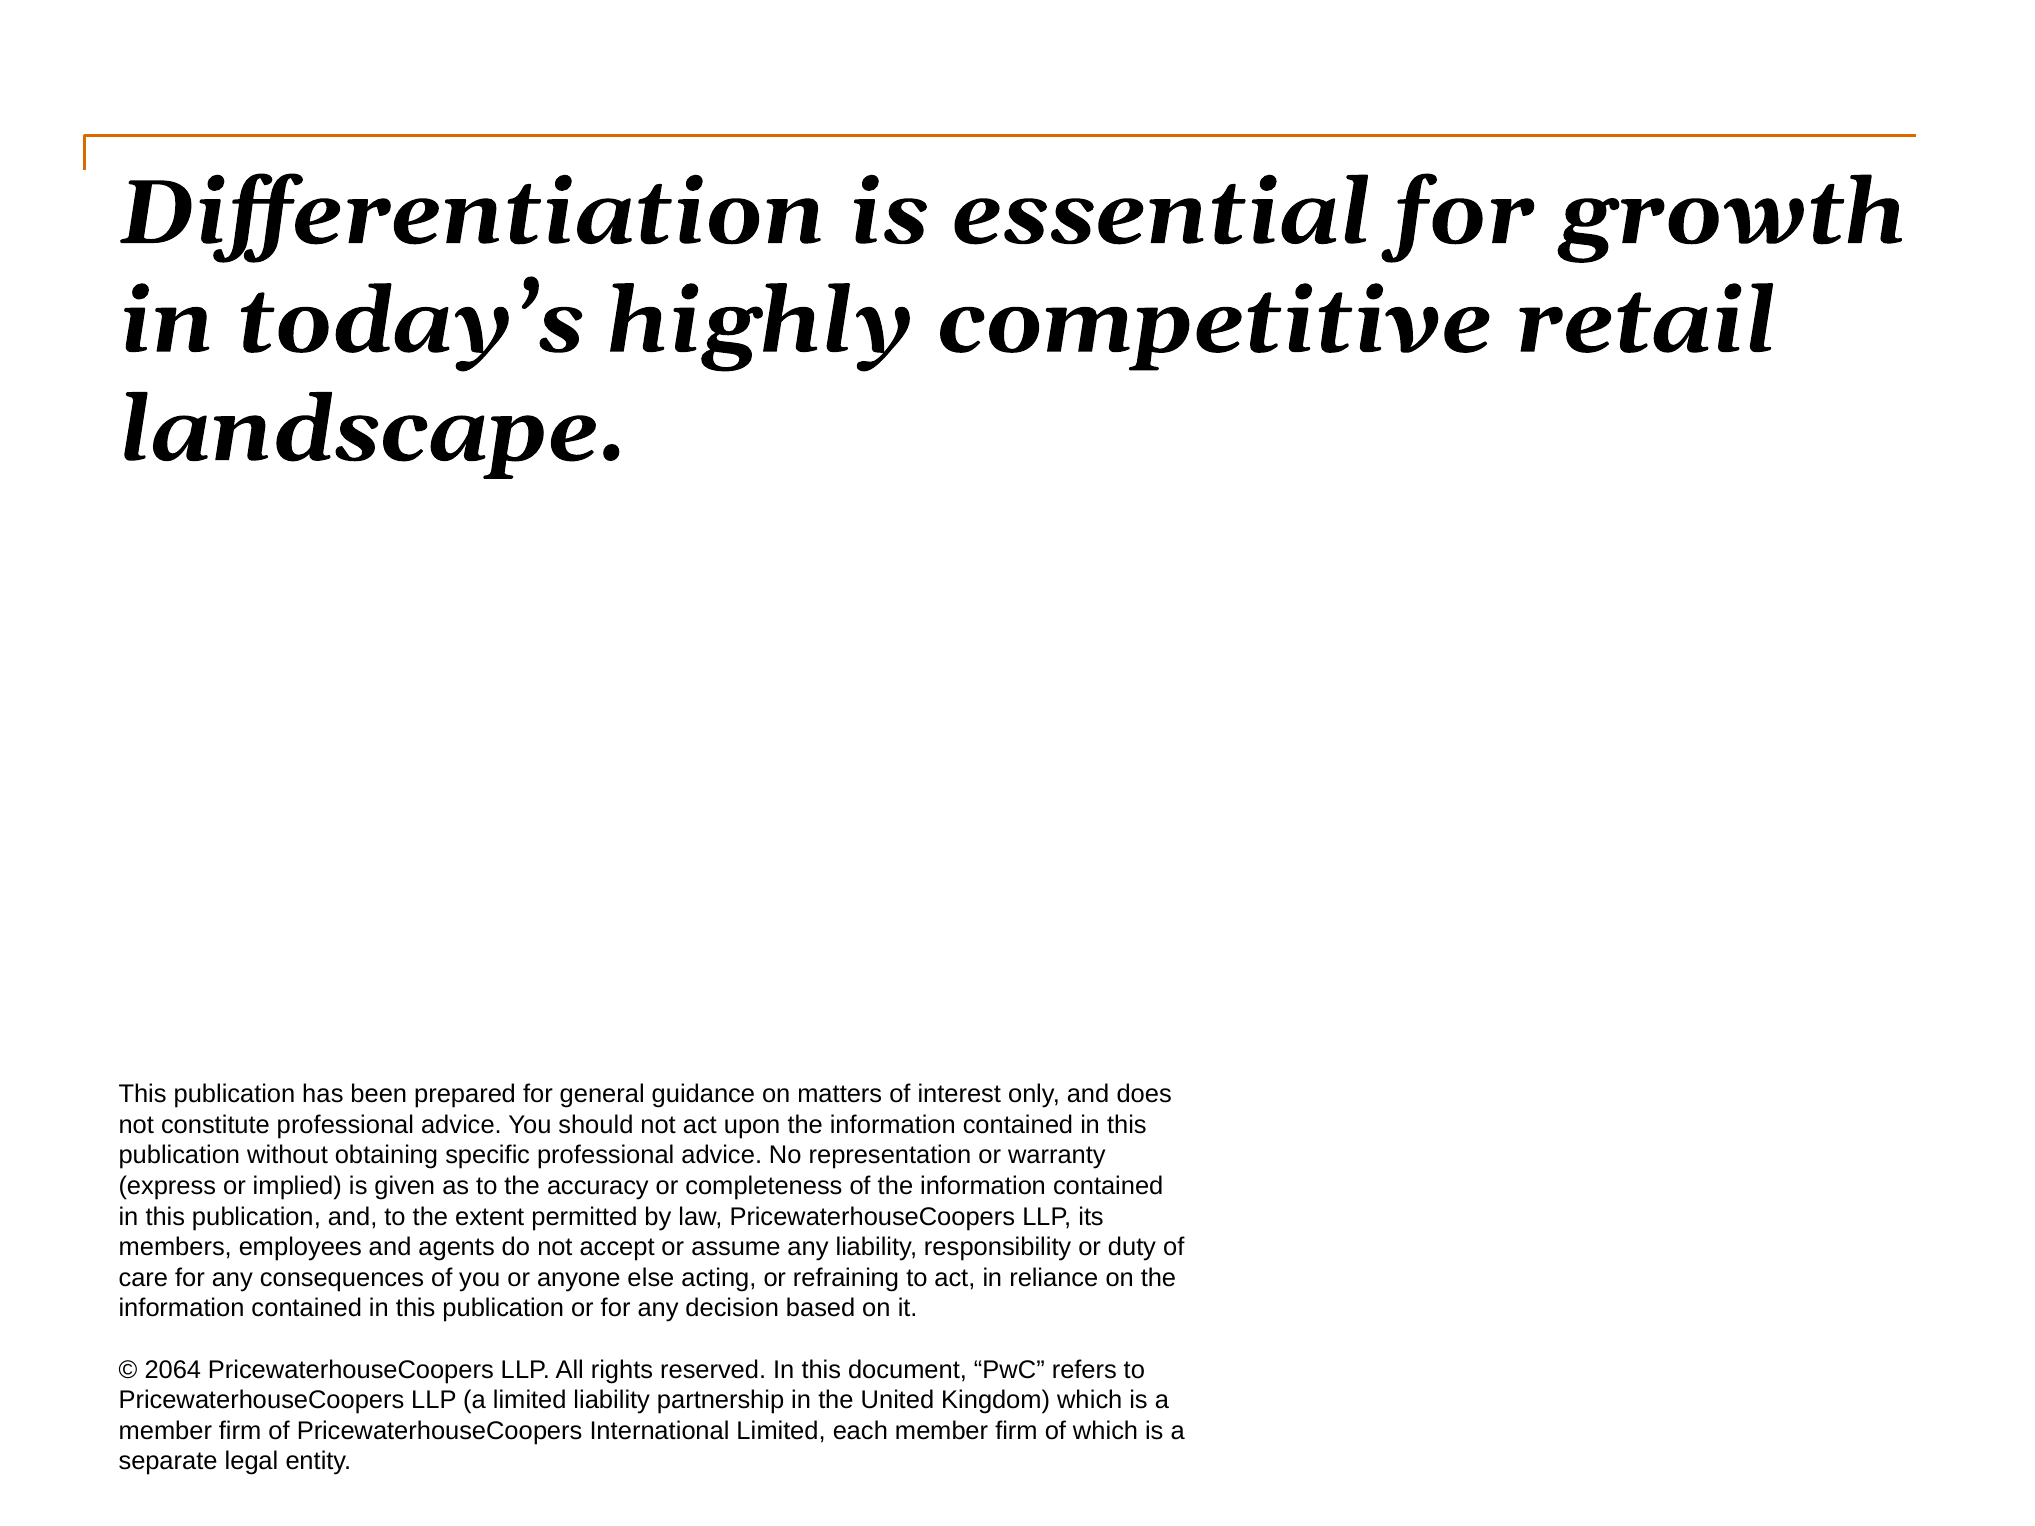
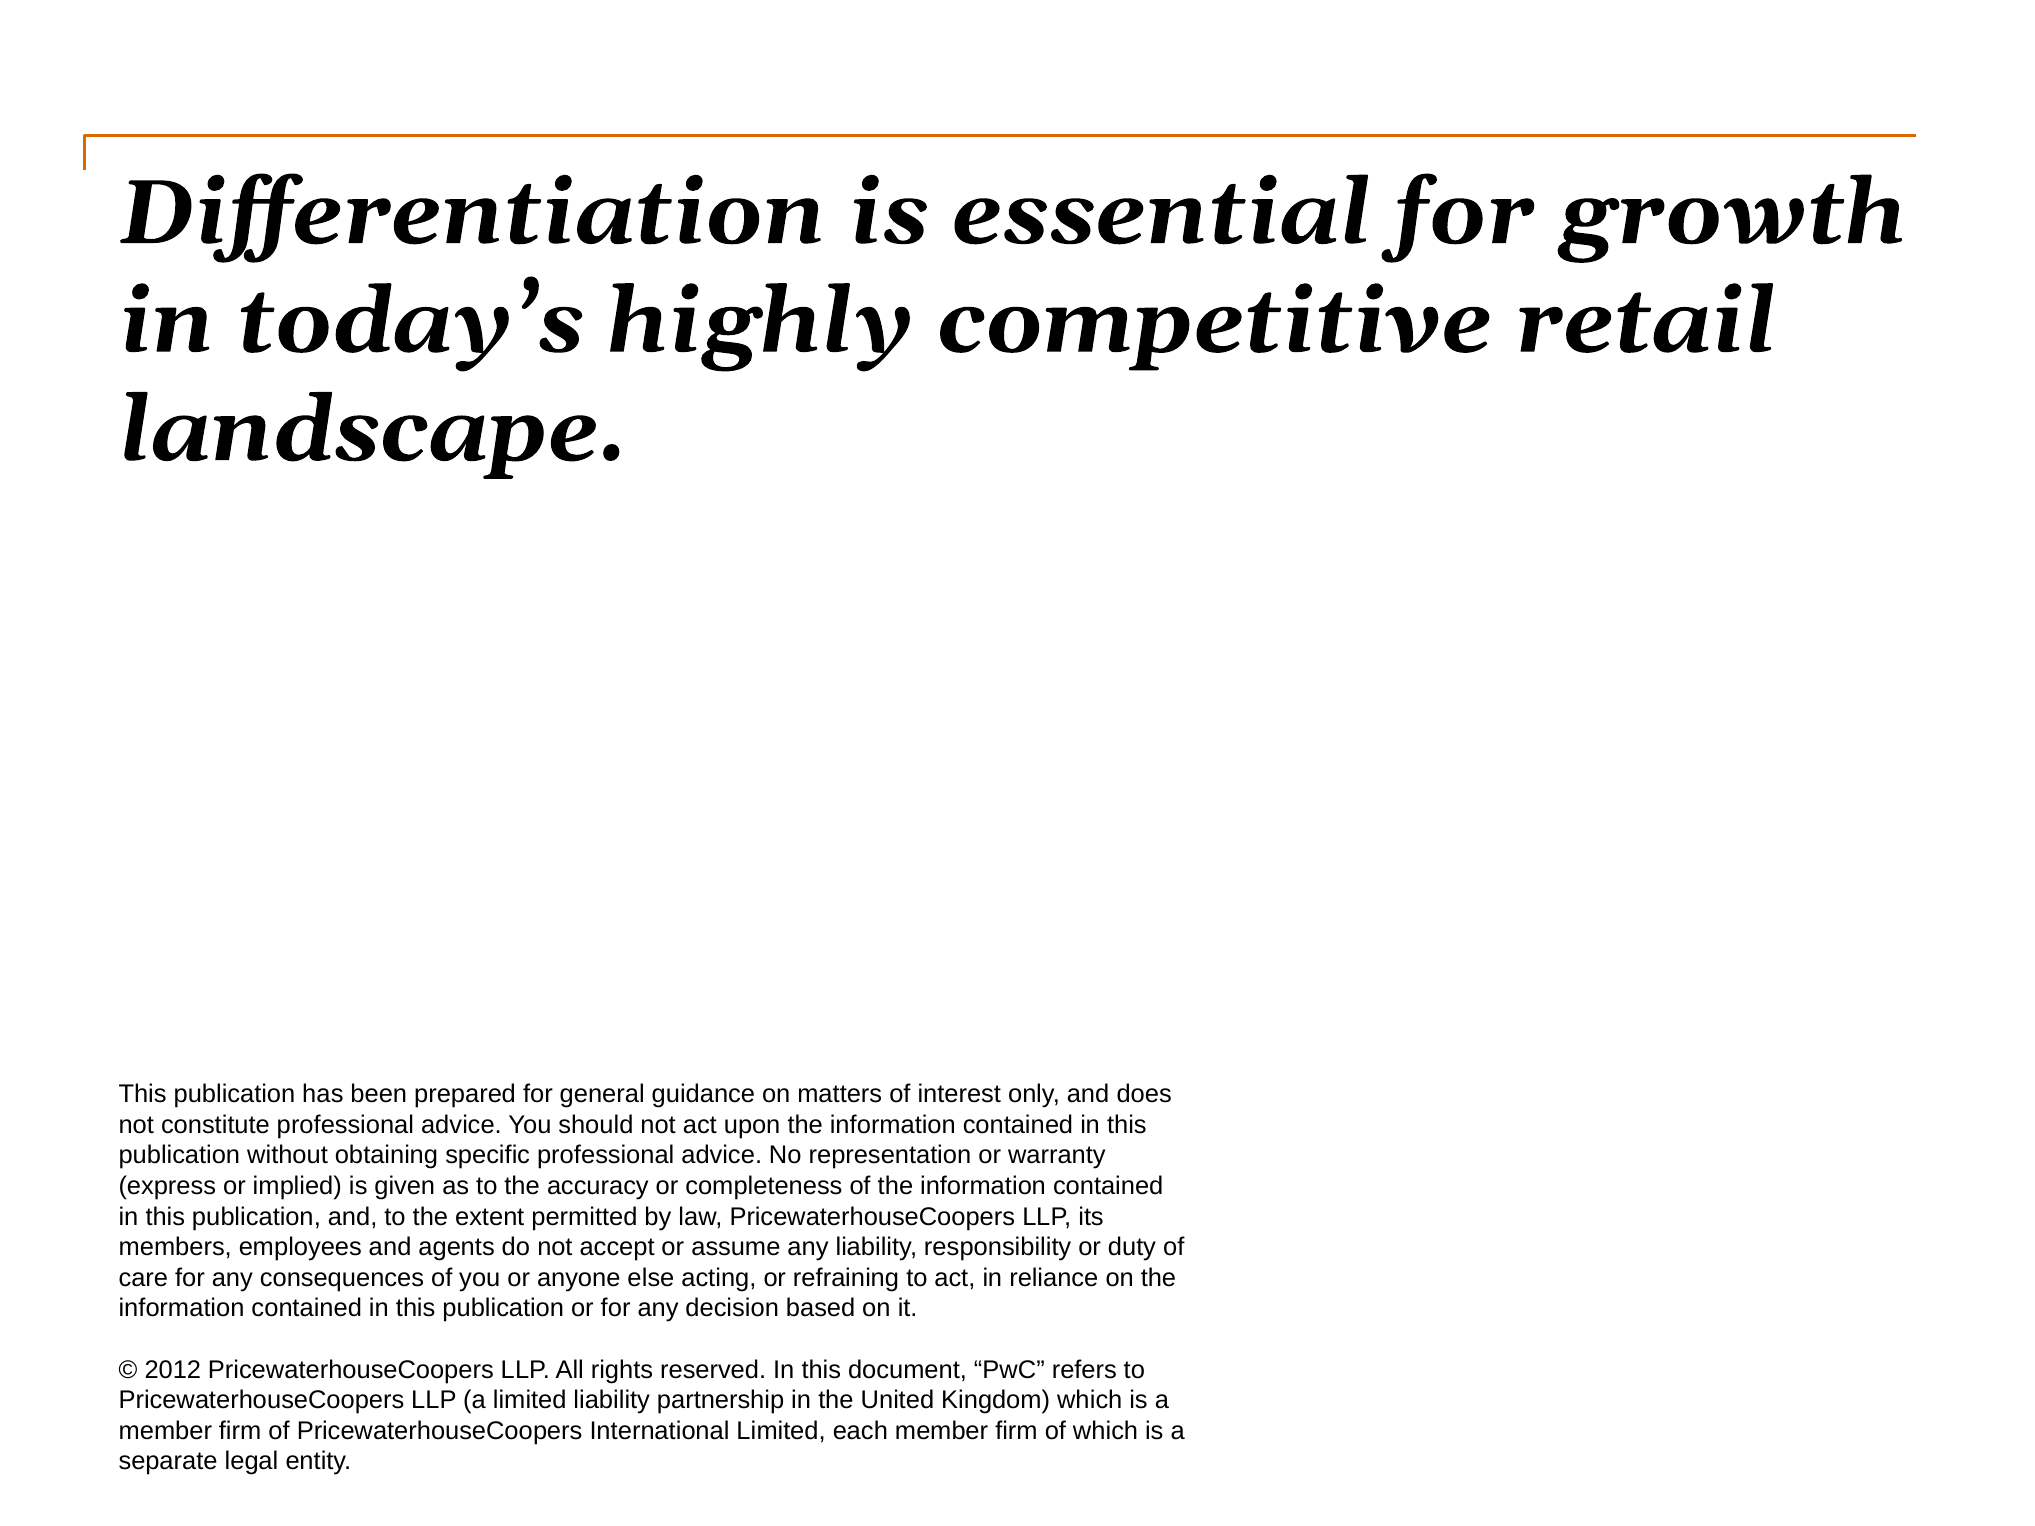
2064: 2064 -> 2012 (173, 1370)
